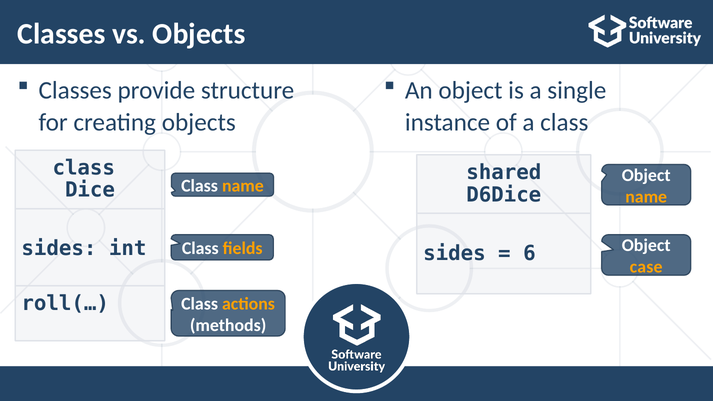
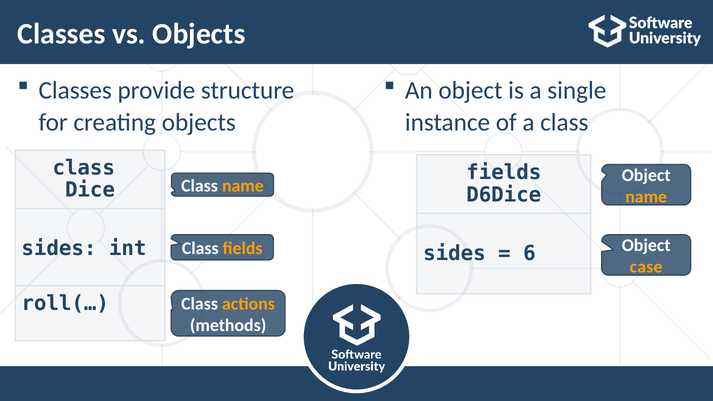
shared: shared -> fields (504, 172)
